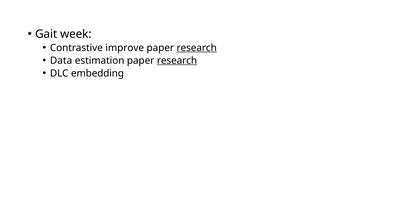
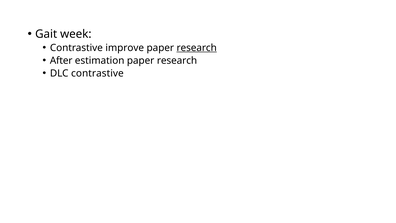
Data: Data -> After (61, 60)
research underline: present -> none (177, 60)
DLC embedding: embedding -> contrastive (97, 73)
